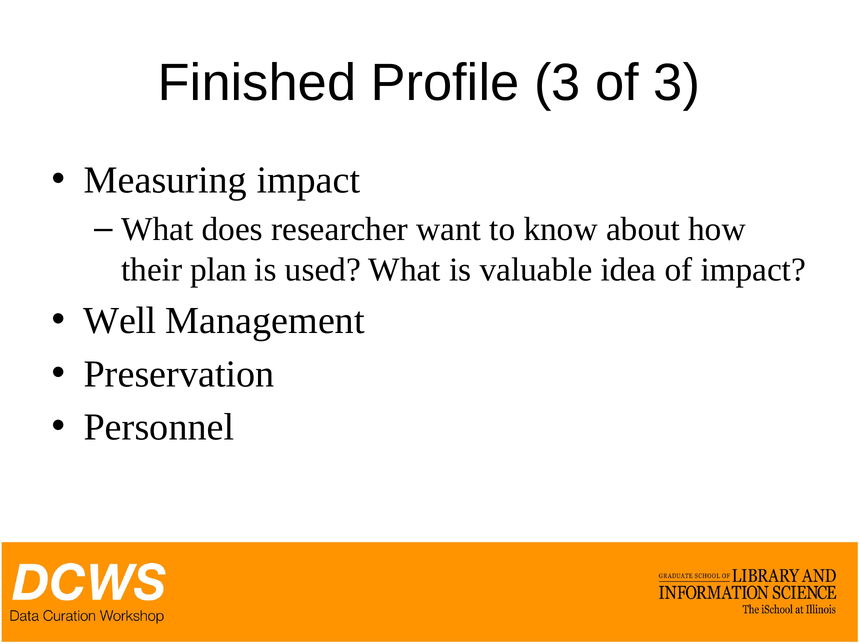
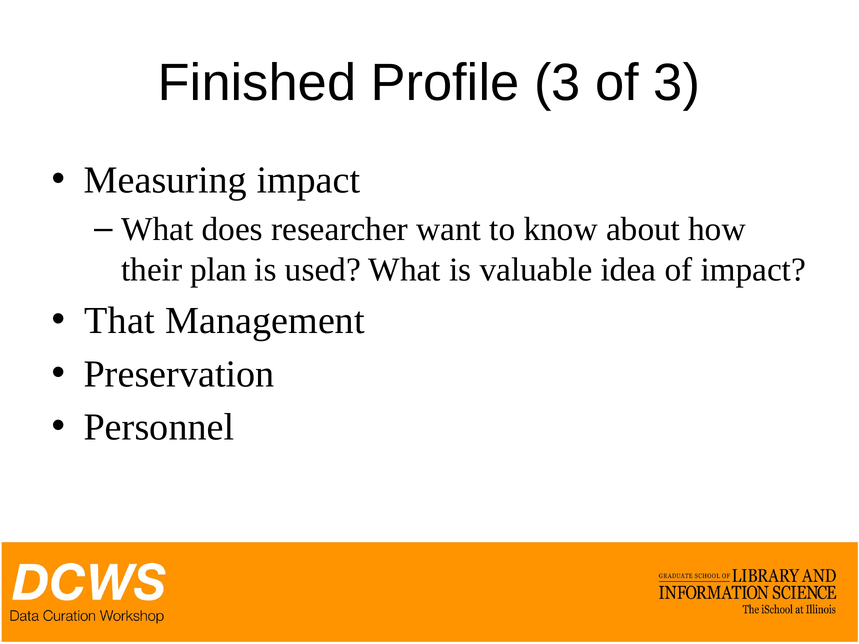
Well: Well -> That (120, 321)
